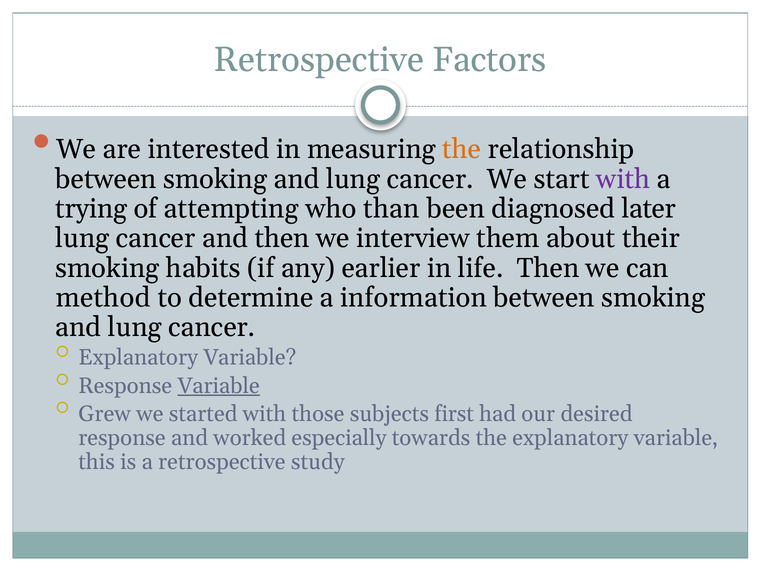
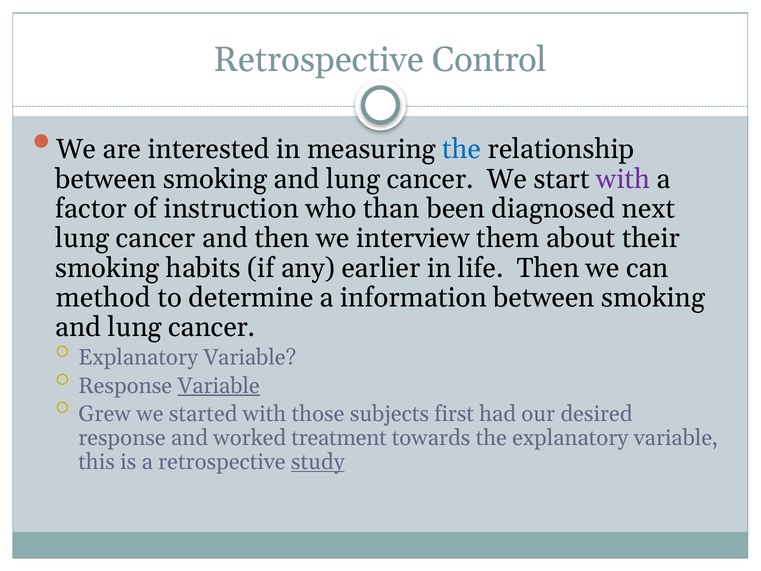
Factors: Factors -> Control (490, 60)
the colour: orange -> blue (462, 149)
trying: trying -> factor (91, 209)
attempting: attempting -> instruction (231, 209)
later: later -> next (649, 209)
especially: especially -> treatment (339, 438)
study underline: none -> present (318, 462)
